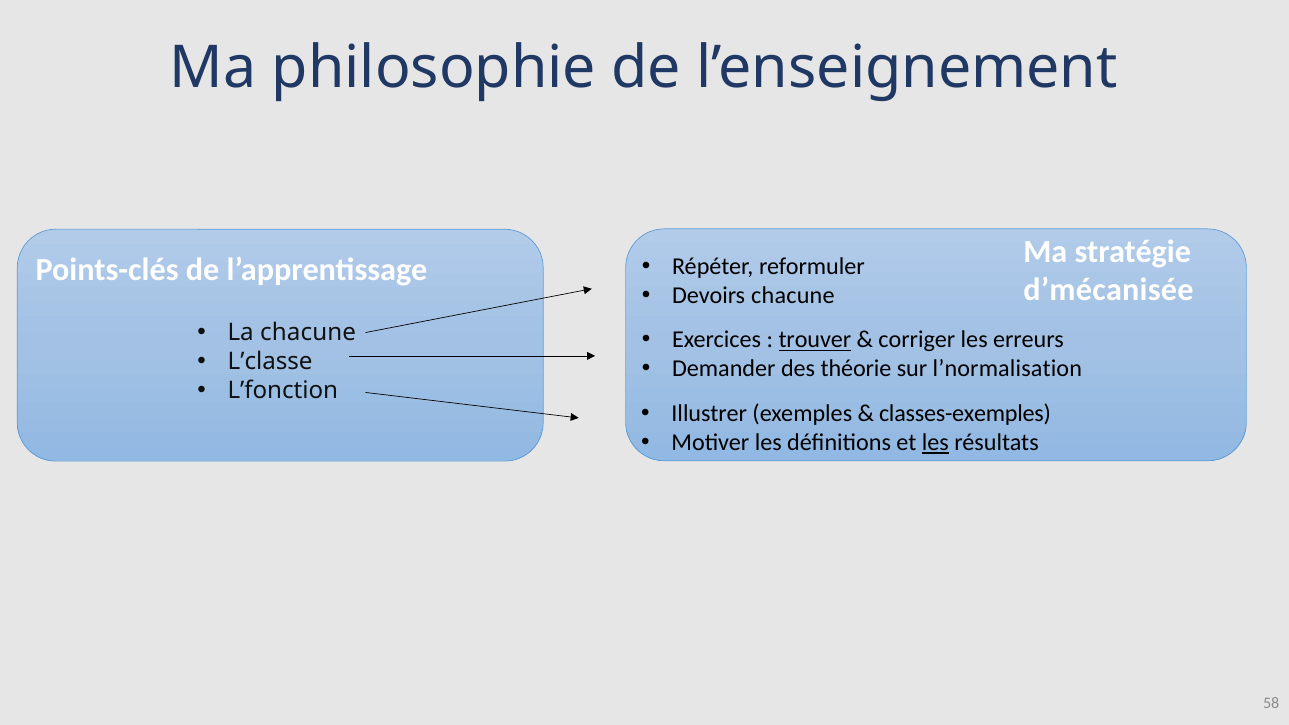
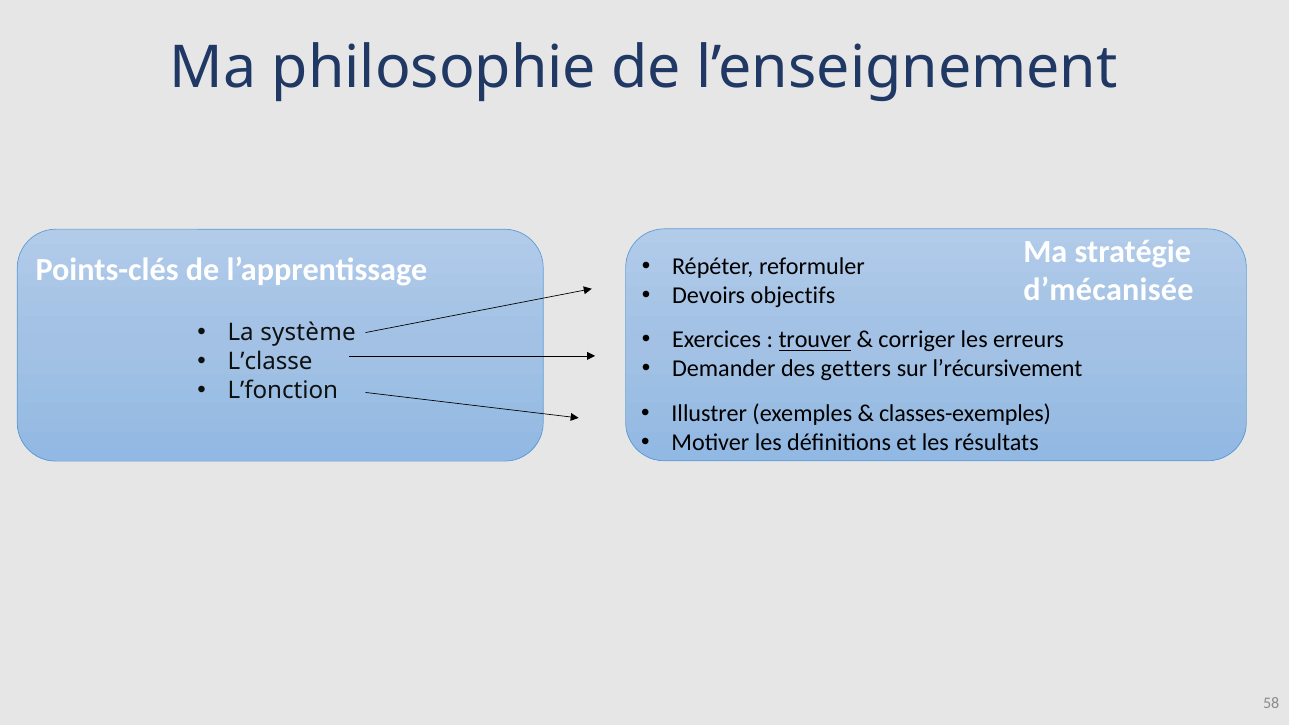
Devoirs chacune: chacune -> objectifs (793, 296)
La chacune: chacune -> système (308, 333)
théorie: théorie -> getters (856, 369)
l’normalisation: l’normalisation -> l’récursivement (1008, 369)
les underline: present -> none (935, 442)
